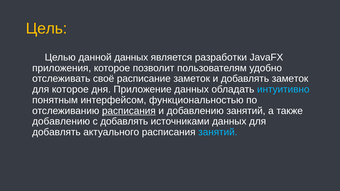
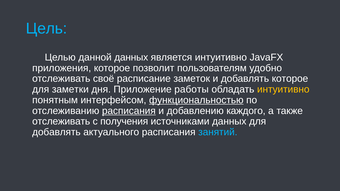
Цель colour: yellow -> light blue (47, 29)
является разработки: разработки -> интуитивно (221, 57)
добавлять заметок: заметок -> которое (290, 79)
для которое: которое -> заметки (70, 89)
Приложение данных: данных -> работы (192, 89)
интуитивно colour: light blue -> yellow (283, 89)
функциональностью underline: none -> present (196, 100)
добавлению занятий: занятий -> каждого (246, 111)
добавлению: добавлению -> отслеживать (61, 122)
с добавлять: добавлять -> получения (124, 122)
